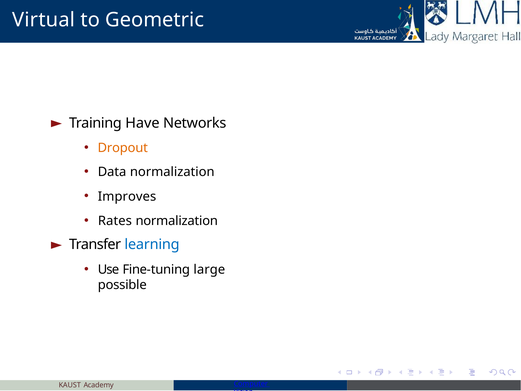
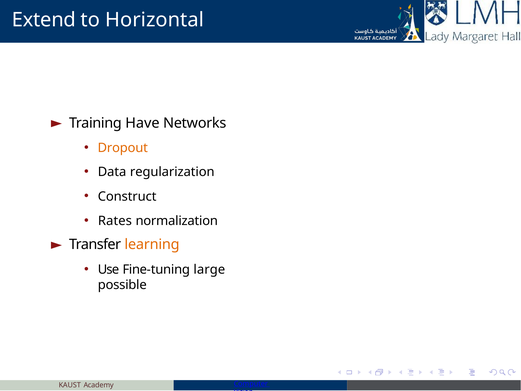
Virtual: Virtual -> Extend (44, 20)
Geometric: Geometric -> Horizontal (155, 20)
Data normalization: normalization -> regularization (172, 172)
Improves: Improves -> Construct (127, 196)
learning colour: blue -> orange (152, 245)
